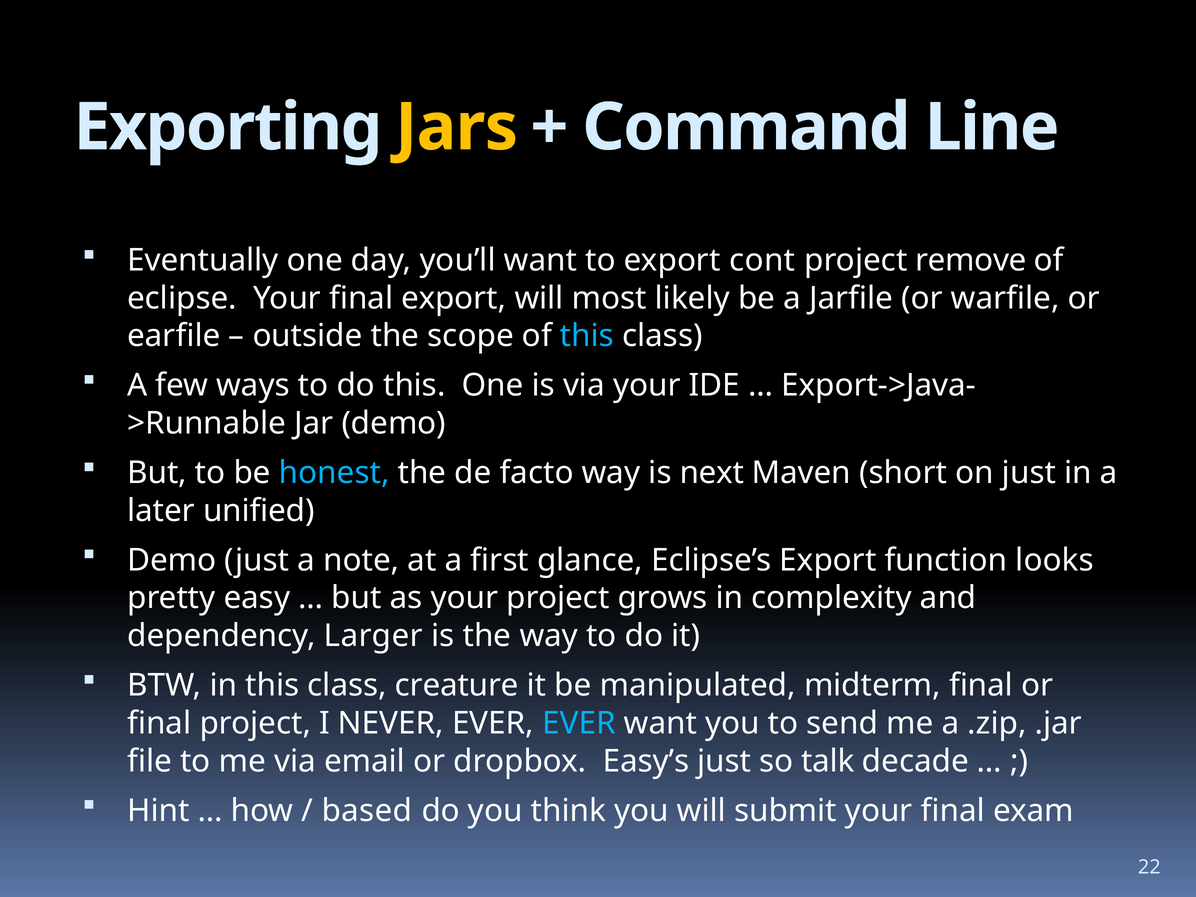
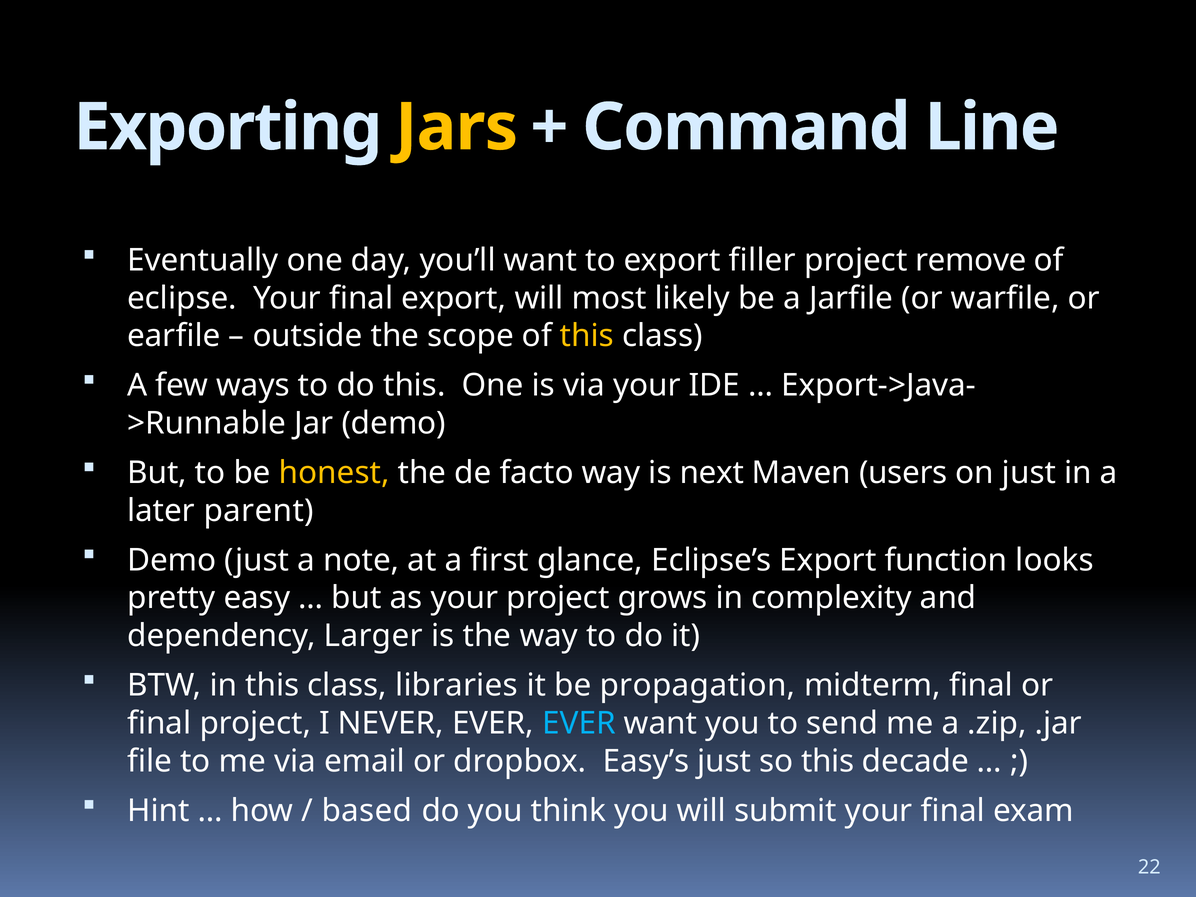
cont: cont -> filler (762, 260)
this colour: light blue -> yellow (587, 336)
honest colour: light blue -> yellow (334, 473)
short: short -> users (903, 473)
unified: unified -> parent (259, 511)
creature: creature -> libraries (457, 685)
manipulated: manipulated -> propagation (698, 685)
so talk: talk -> this (828, 761)
